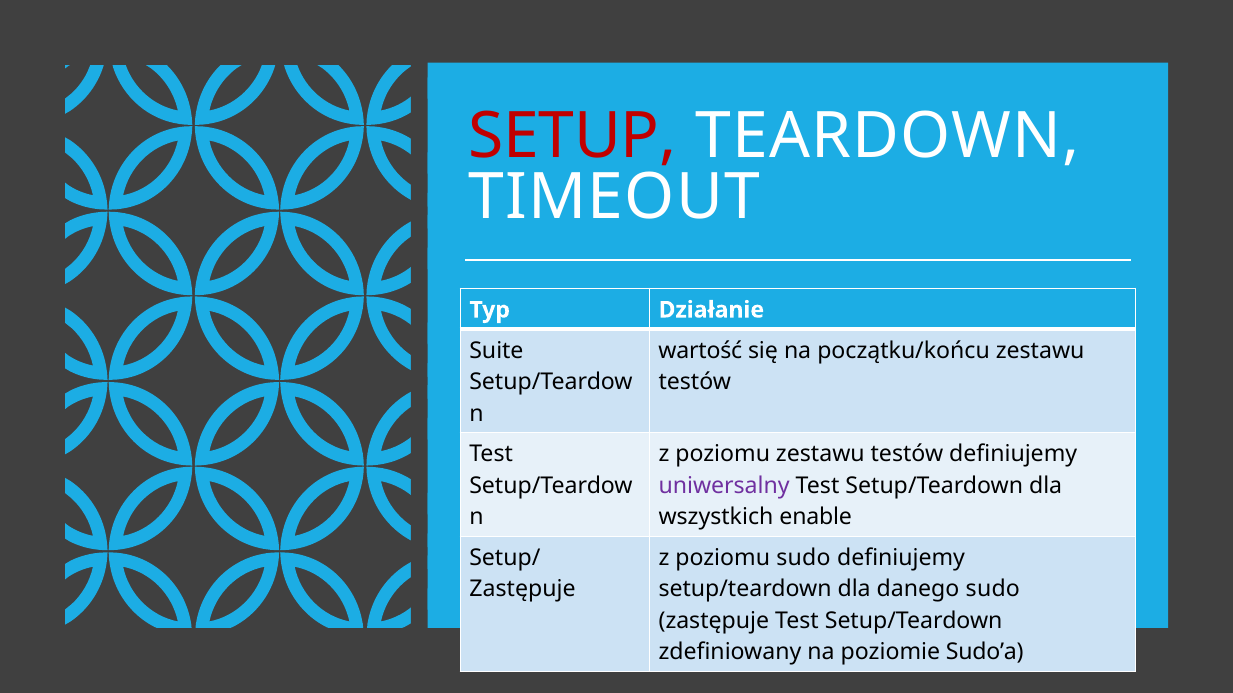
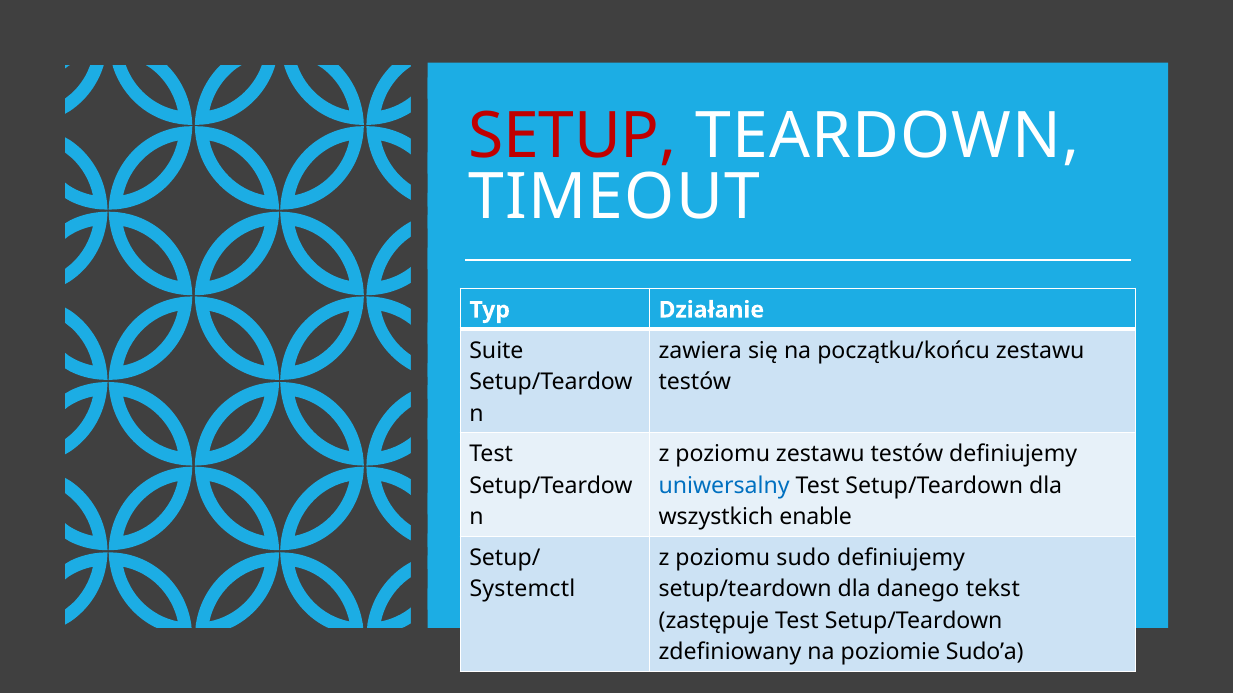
wartość: wartość -> zawiera (700, 351)
uniwersalny colour: purple -> blue (724, 486)
Zastępuje: Zastępuje -> Systemctl (522, 590)
danego sudo: sudo -> tekst (993, 590)
